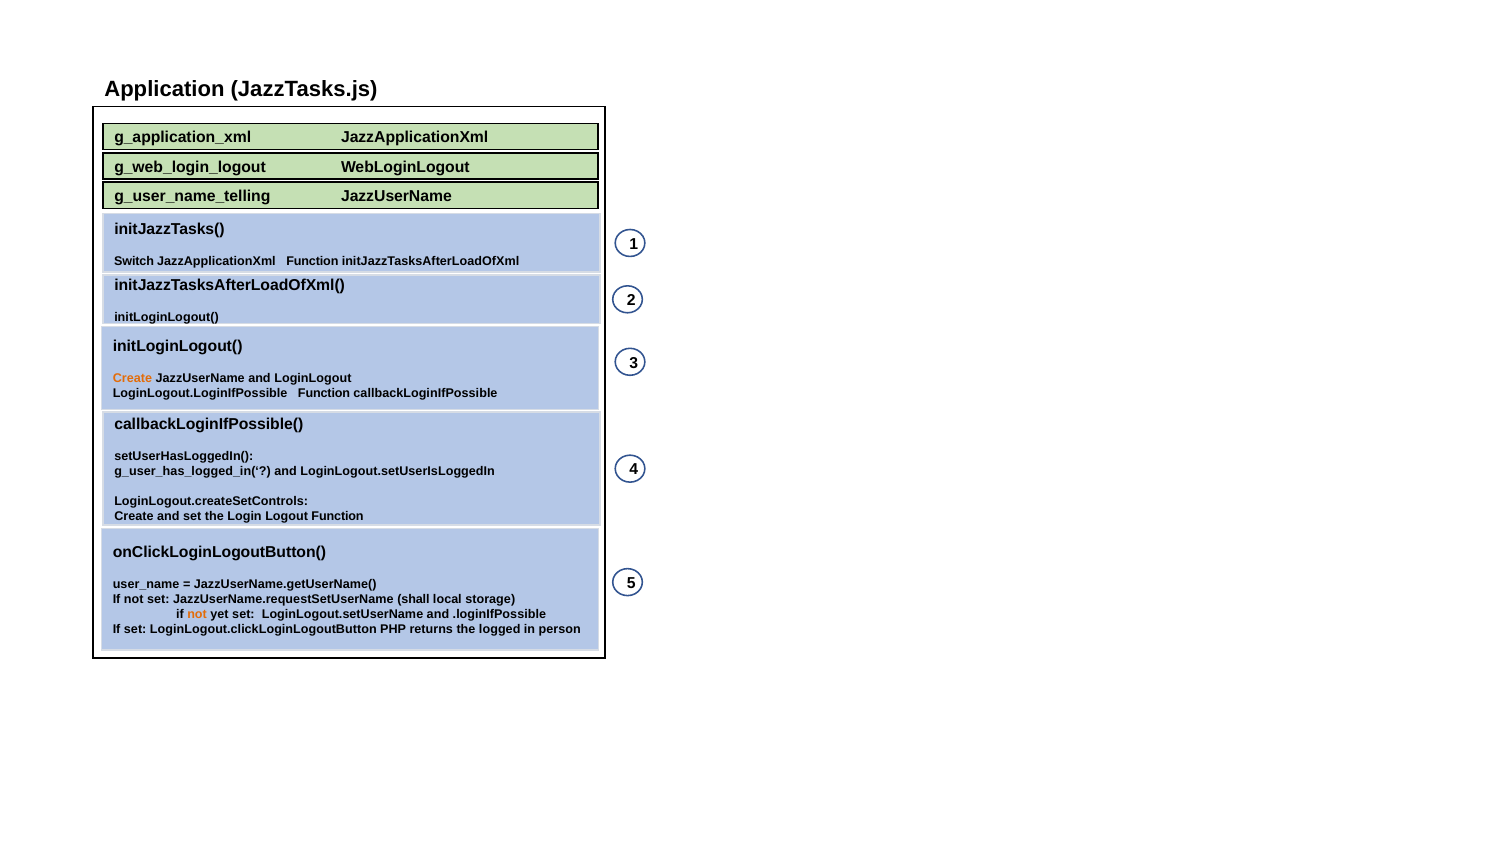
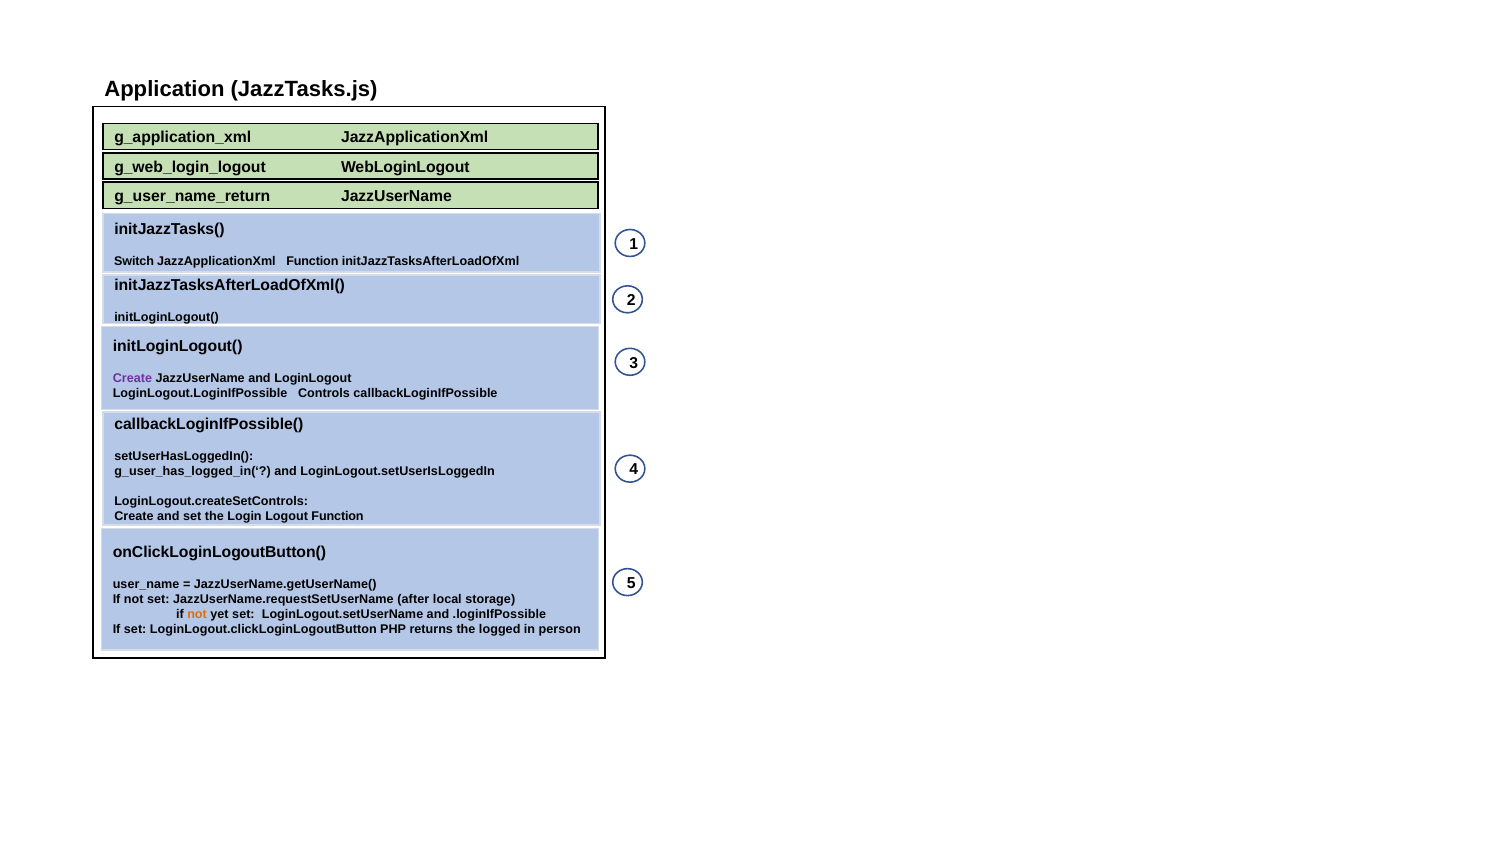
g_user_name_telling: g_user_name_telling -> g_user_name_return (192, 196)
Create colour: orange -> purple (132, 378)
LoginLogout.LoginIfPossible Function: Function -> Controls (324, 393)
shall: shall -> after (413, 599)
